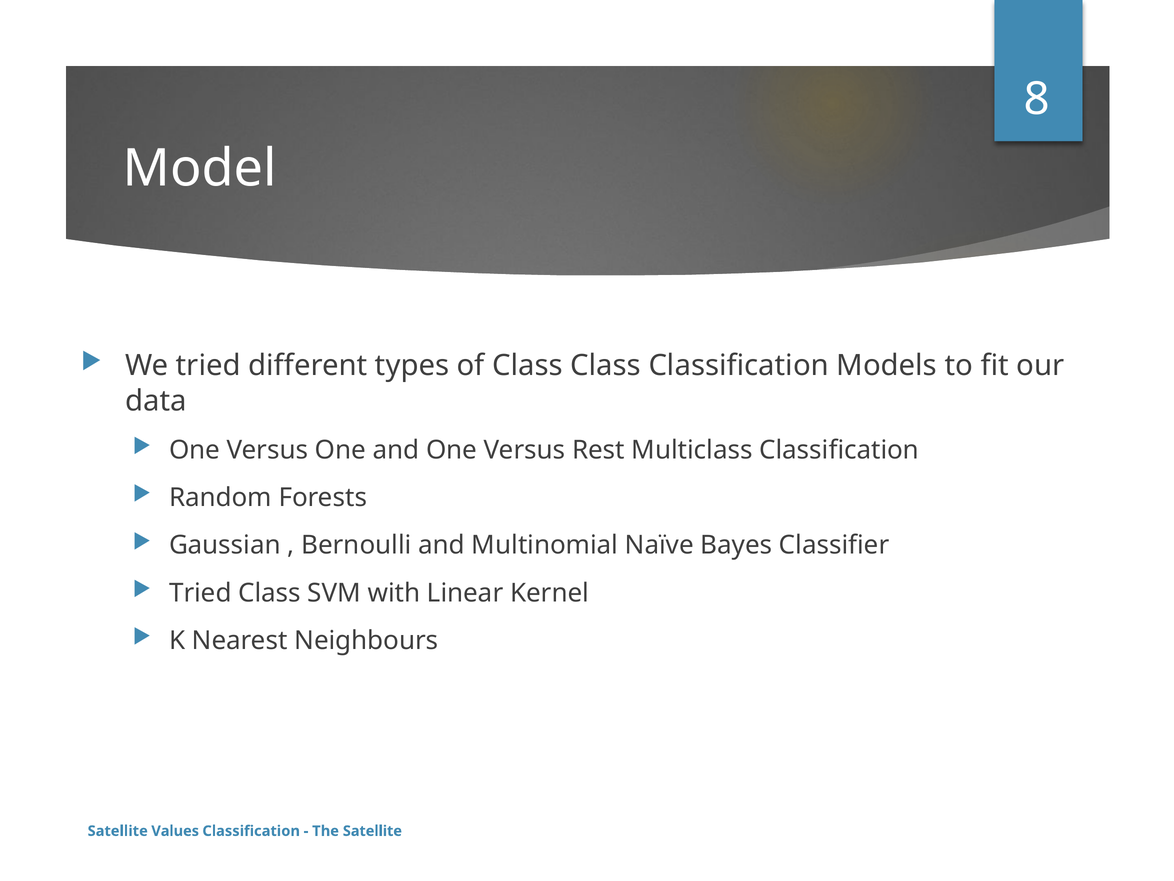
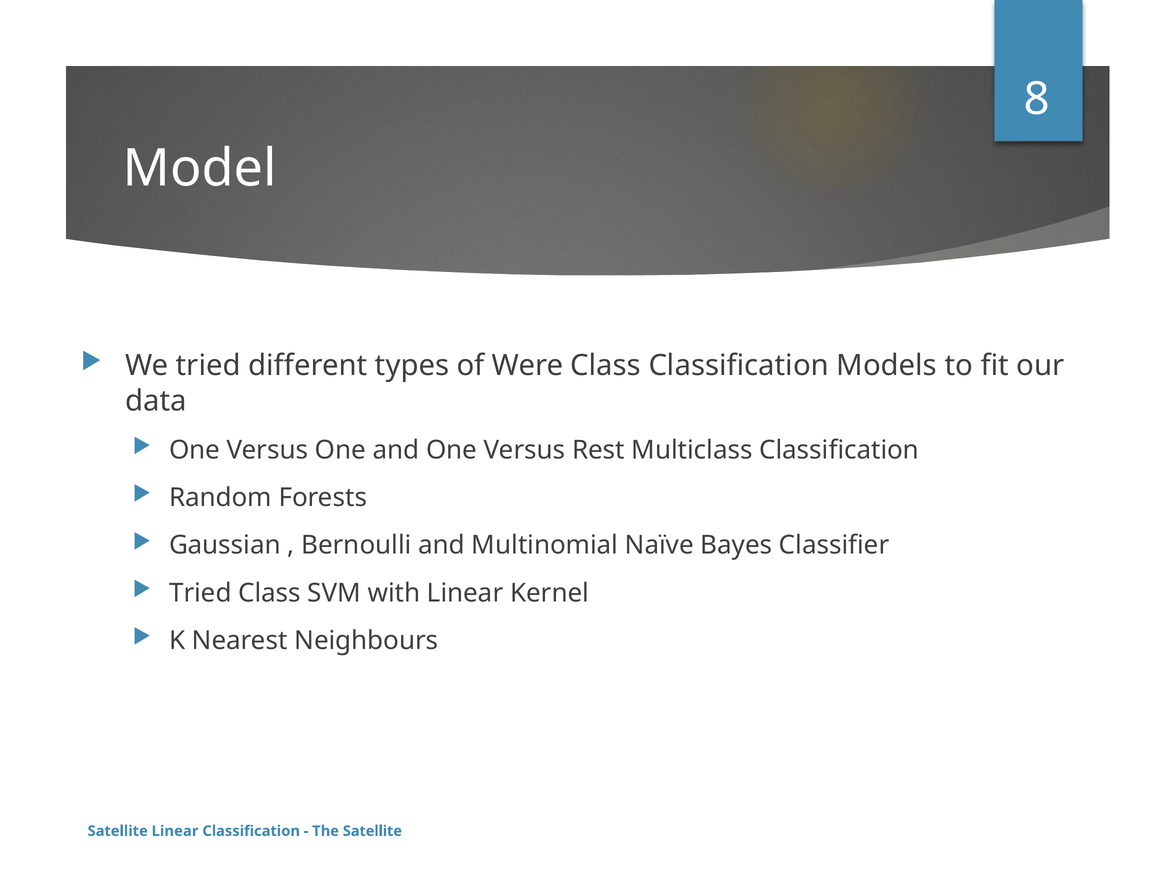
of Class: Class -> Were (528, 365)
Satellite Values: Values -> Linear (175, 831)
